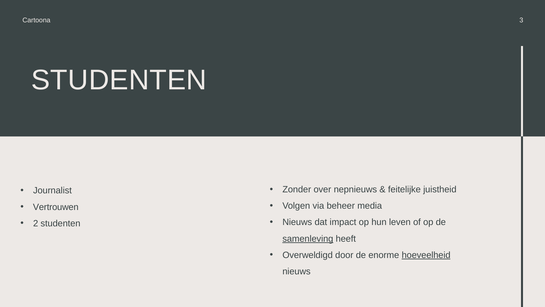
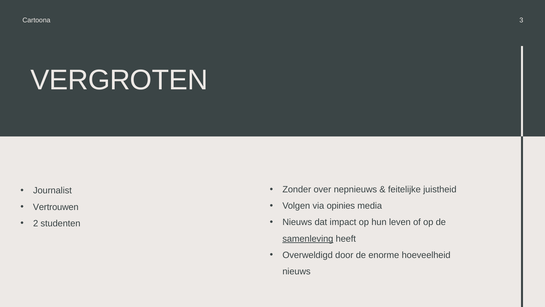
STUDENTEN: STUDENTEN -> VERGROTEN (119, 80)
beheer: beheer -> opinies (341, 206)
hoeveelheid underline: present -> none (426, 255)
